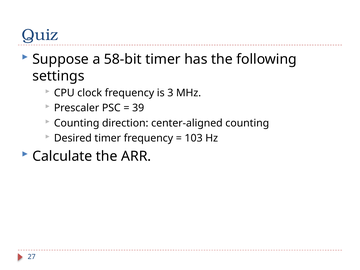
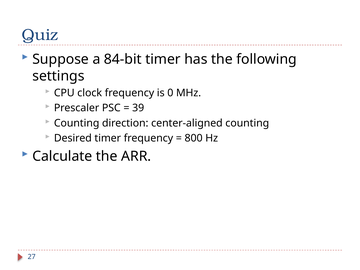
58-bit: 58-bit -> 84-bit (123, 59)
3: 3 -> 0 (170, 93)
103: 103 -> 800 (194, 138)
